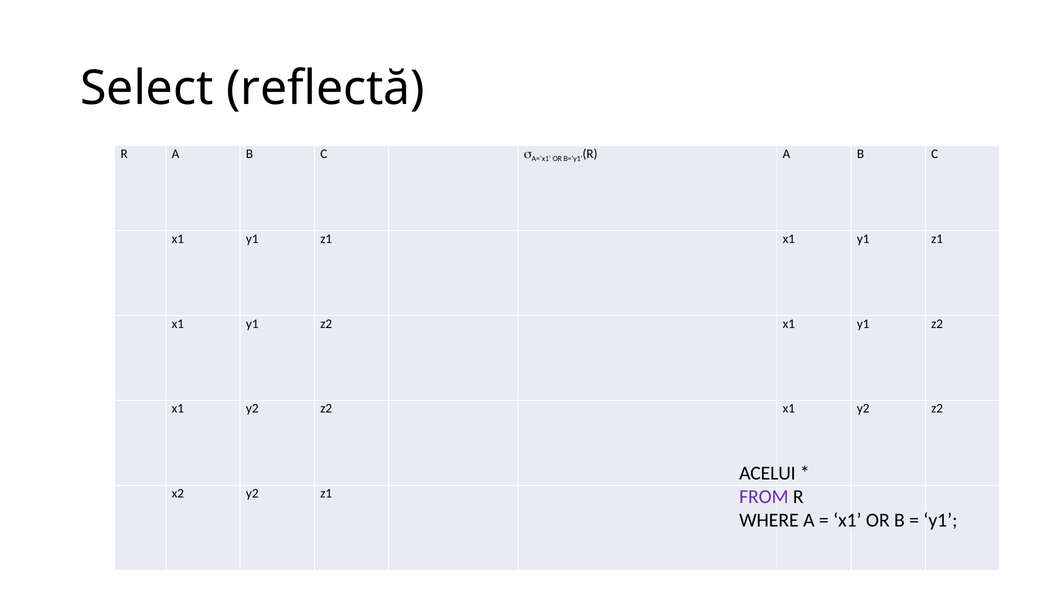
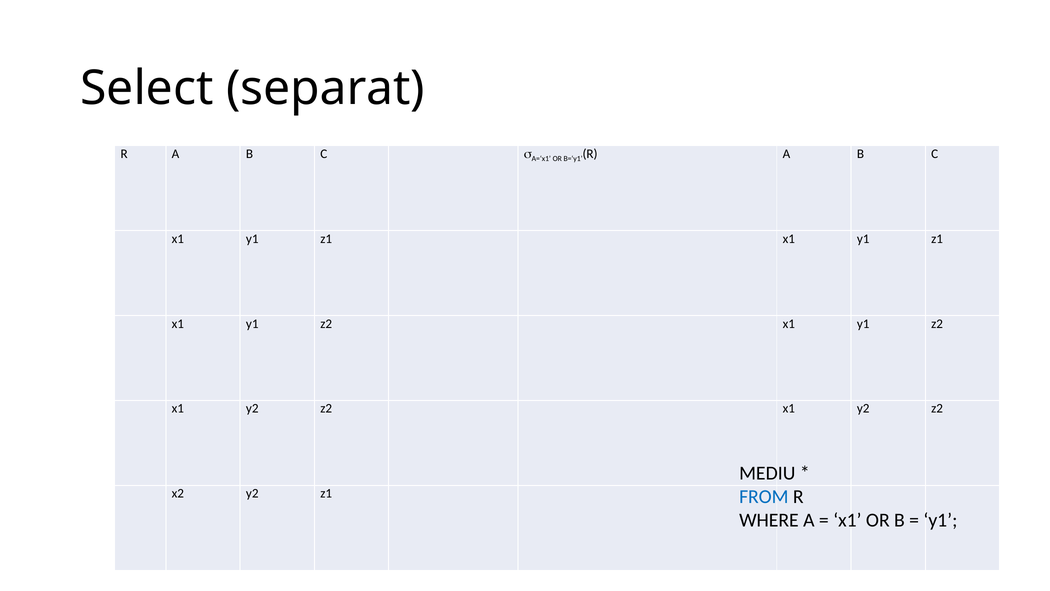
reflectă: reflectă -> separat (325, 88)
ACELUI: ACELUI -> MEDIU (767, 473)
FROM colour: purple -> blue (764, 496)
